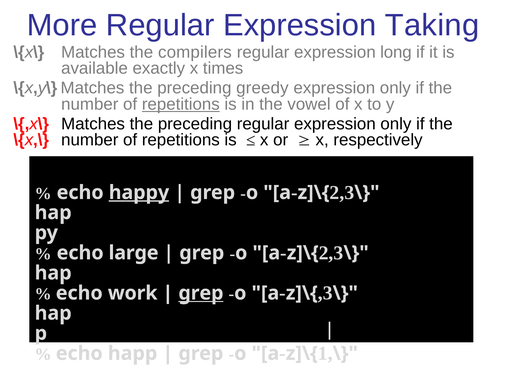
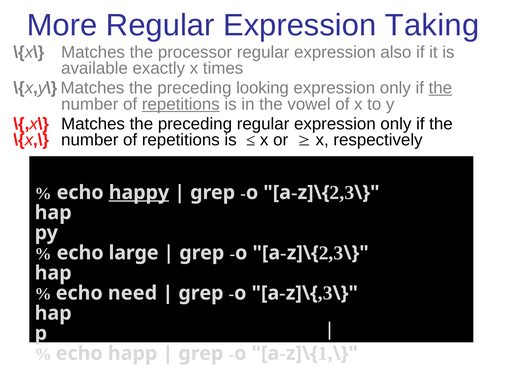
compilers: compilers -> processor (195, 52)
long: long -> also (396, 52)
greedy: greedy -> looking (263, 88)
the underline: none -> present (440, 88)
work: work -> need (132, 293)
grep underline: present -> none (201, 293)
